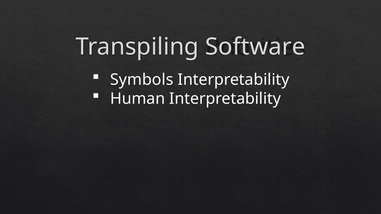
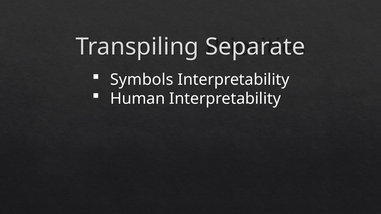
Software: Software -> Separate (255, 47)
